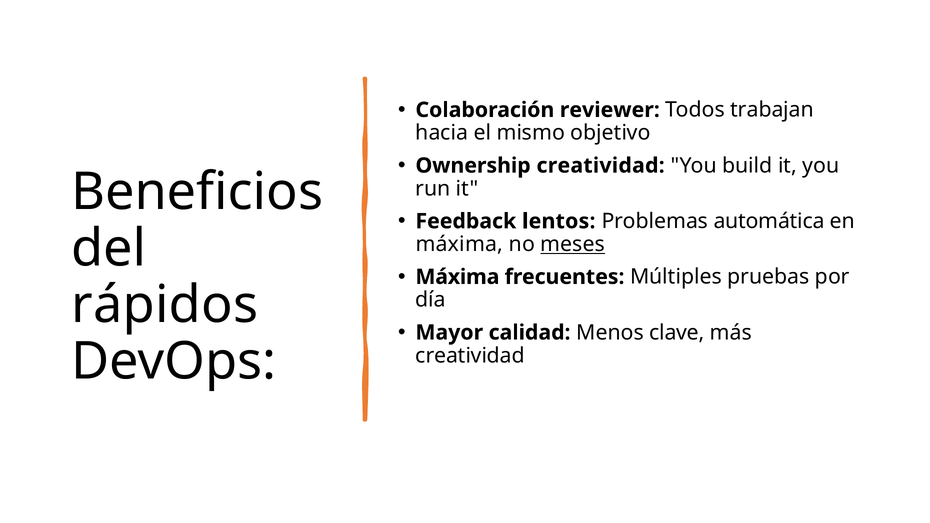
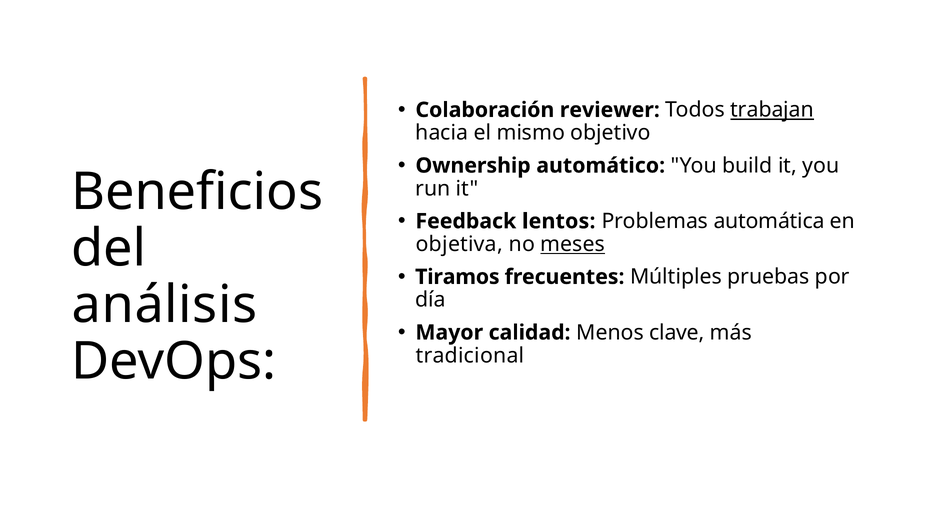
trabajan underline: none -> present (772, 110)
Ownership creatividad: creatividad -> automático (601, 166)
máxima: máxima -> objetiva (459, 244)
Máxima: Máxima -> Tiramos (457, 277)
rápidos: rápidos -> análisis (165, 305)
creatividad: creatividad -> tradicional (470, 356)
